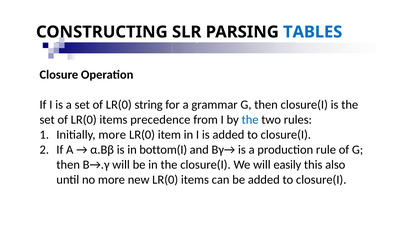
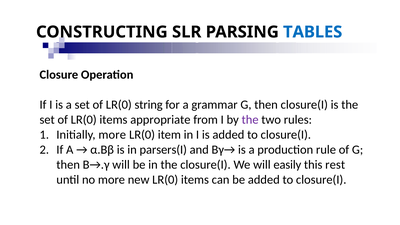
precedence: precedence -> appropriate (160, 120)
the colour: blue -> purple (250, 120)
bottom(I: bottom(I -> parsers(I (163, 150)
also: also -> rest (335, 165)
